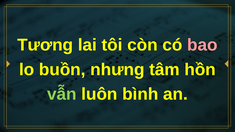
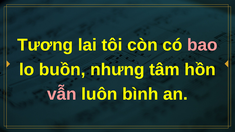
vẫn colour: light green -> pink (62, 94)
